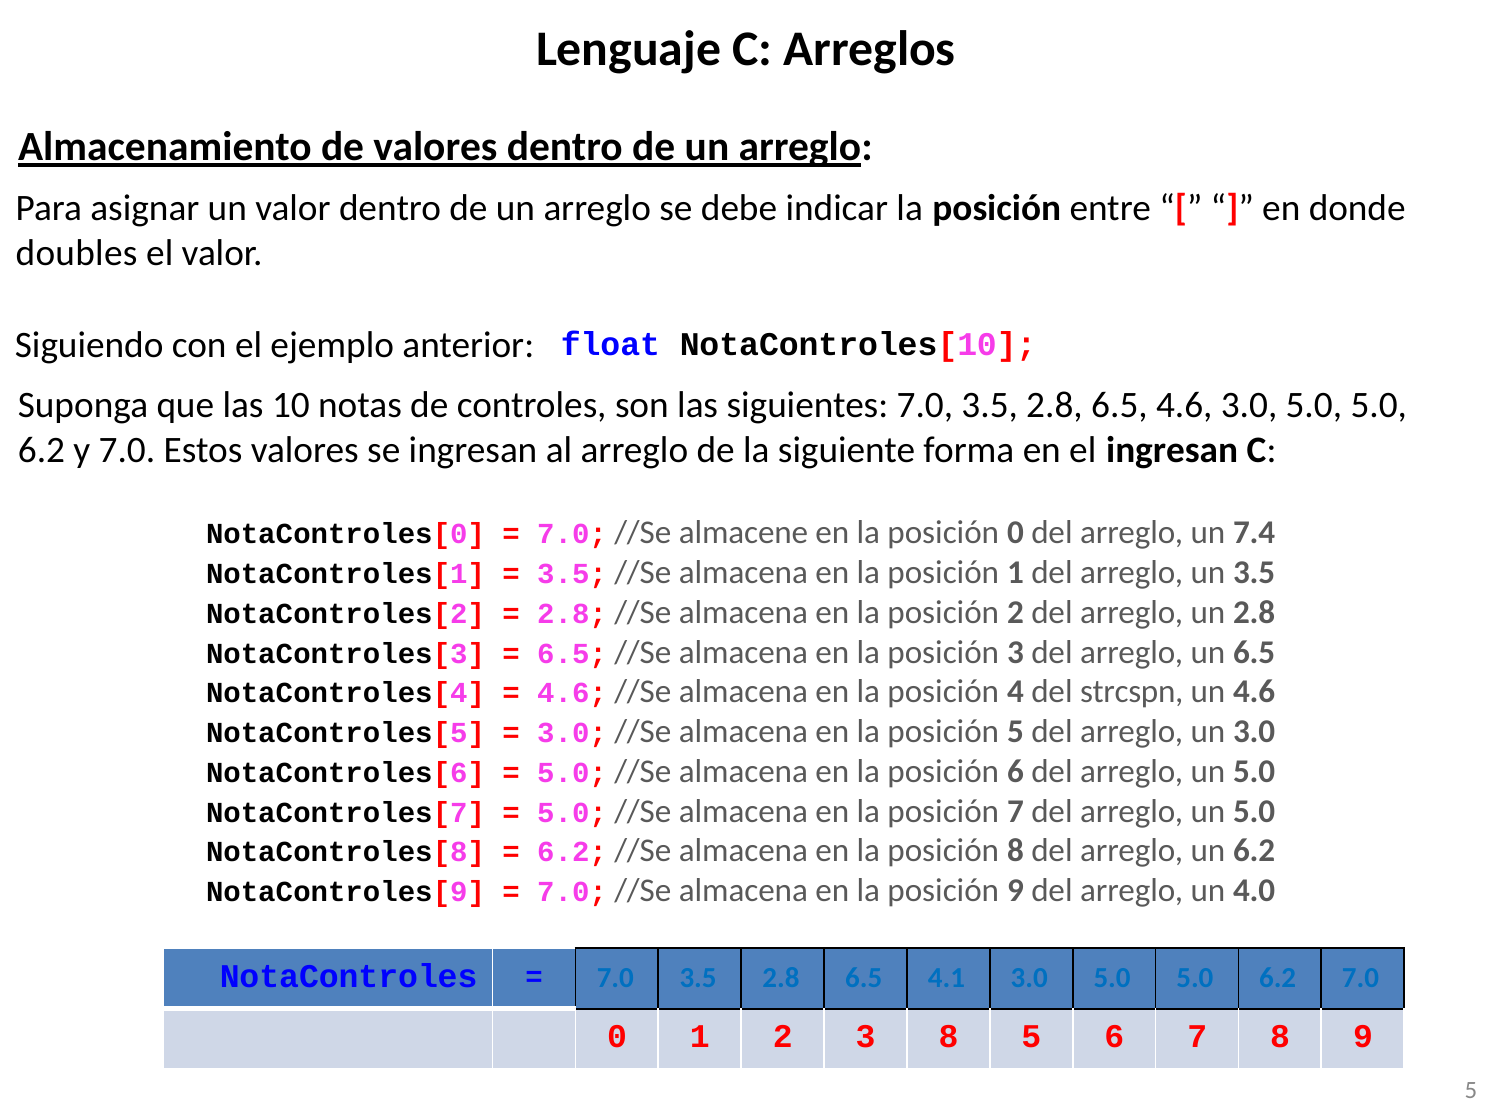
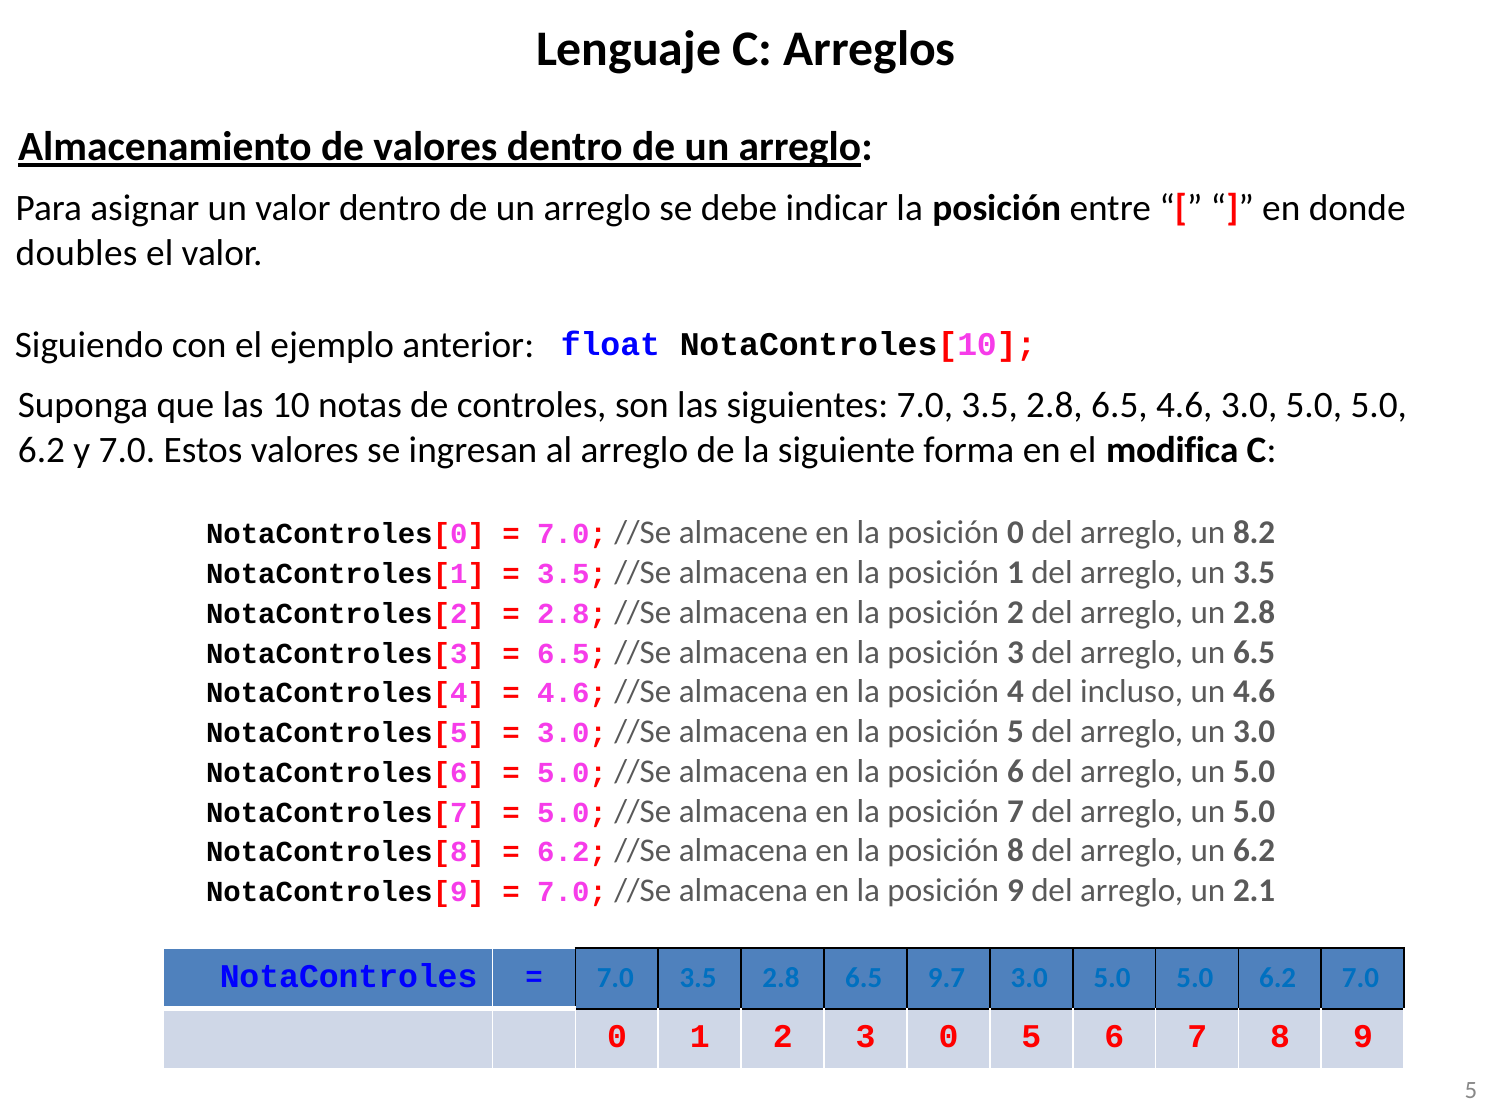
el ingresan: ingresan -> modifica (1172, 450)
7.4: 7.4 -> 8.2 (1254, 533)
strcspn: strcspn -> incluso (1132, 692)
4.0: 4.0 -> 2.1 (1254, 891)
4.1: 4.1 -> 9.7 (946, 977)
3 8: 8 -> 0 (949, 1037)
